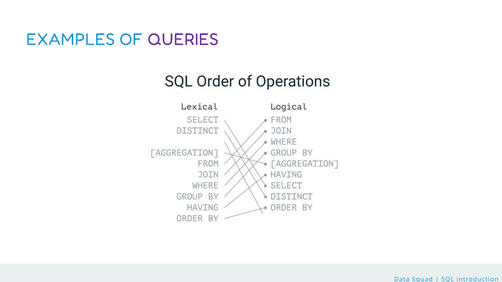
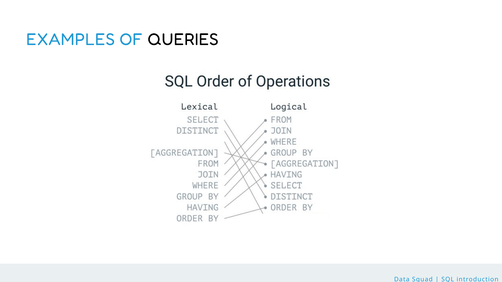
QUERIES colour: purple -> black (183, 39)
